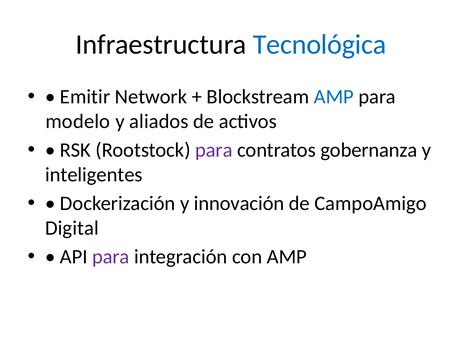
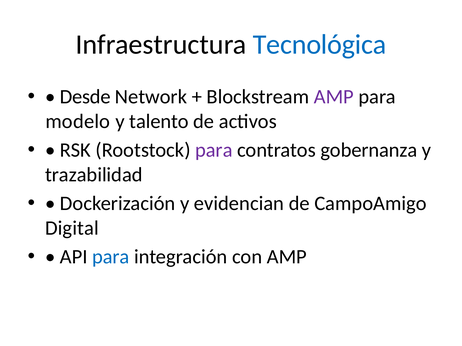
Emitir: Emitir -> Desde (85, 97)
AMP colour: blue -> purple (334, 97)
aliados: aliados -> talento (159, 122)
inteligentes: inteligentes -> trazabilidad (94, 175)
innovación: innovación -> evidencian (239, 204)
para colour: purple -> blue (111, 257)
